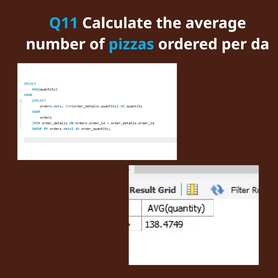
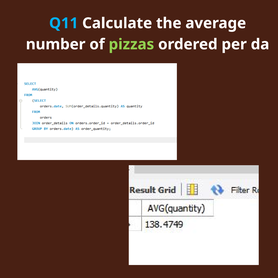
pizzas colour: light blue -> light green (131, 44)
